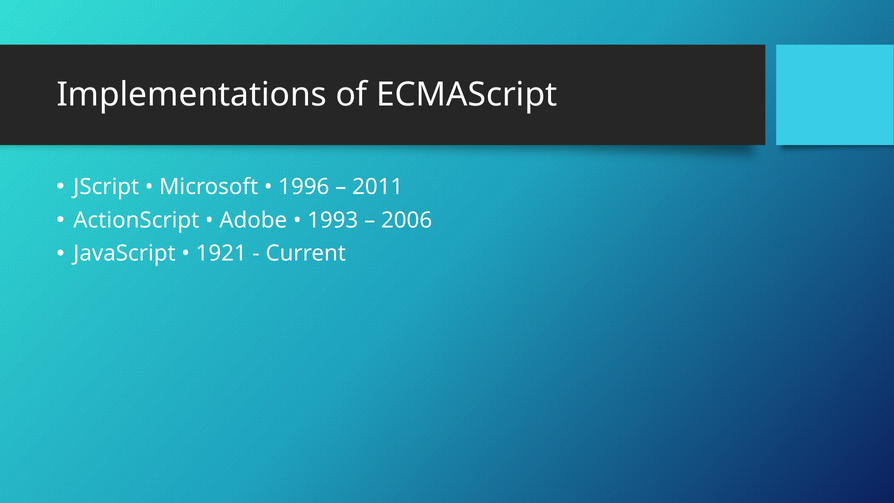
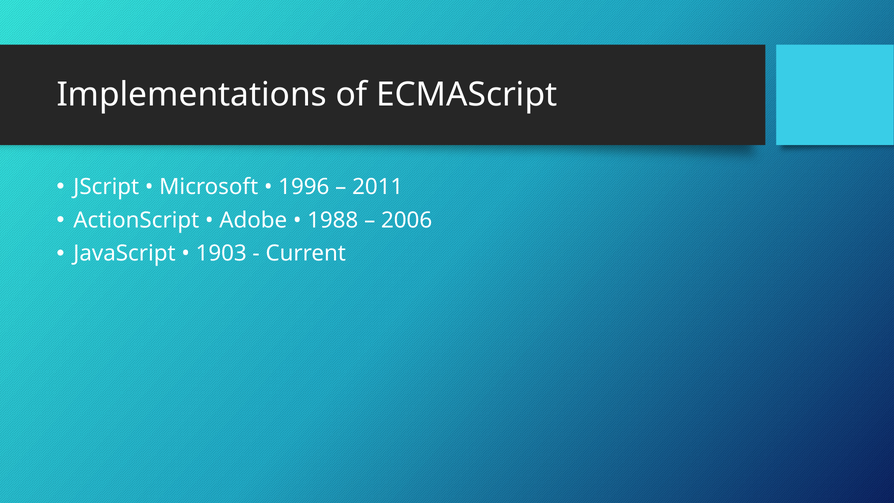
1993: 1993 -> 1988 (333, 220)
1921: 1921 -> 1903 (221, 254)
